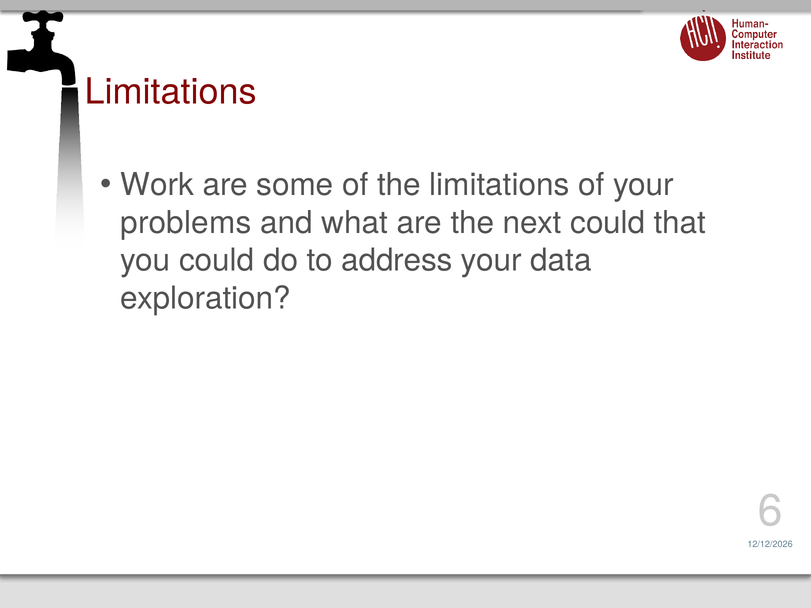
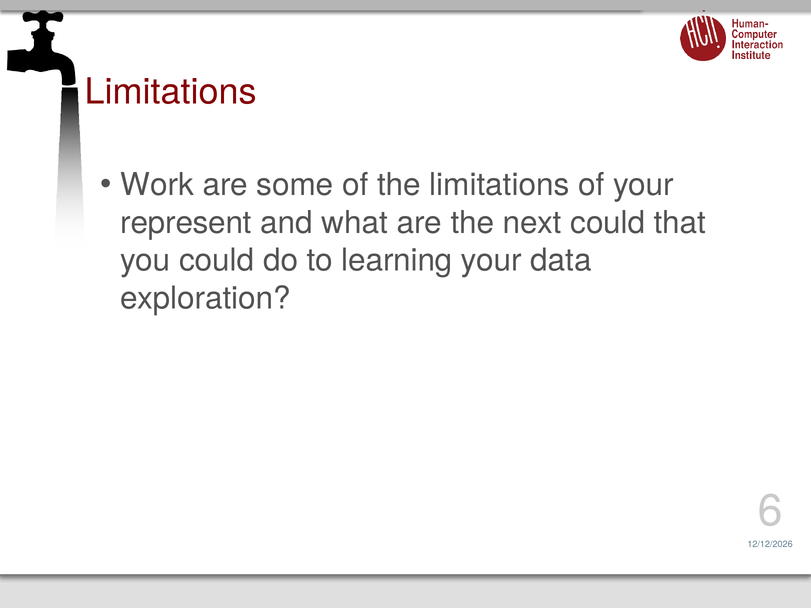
problems: problems -> represent (186, 223)
address: address -> learning (397, 261)
